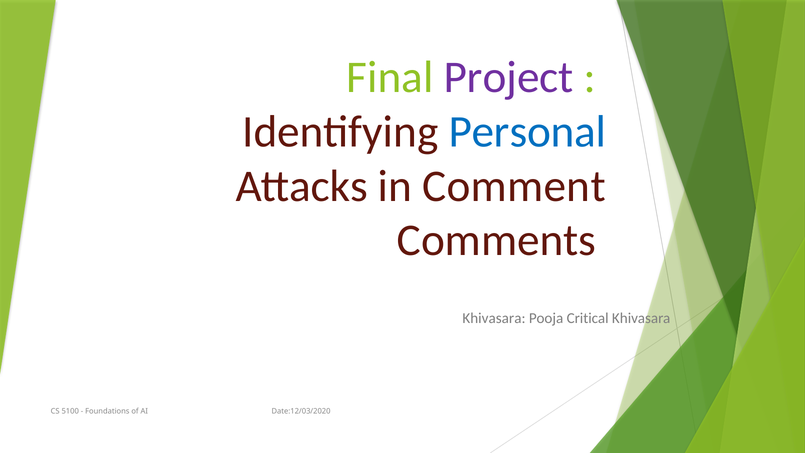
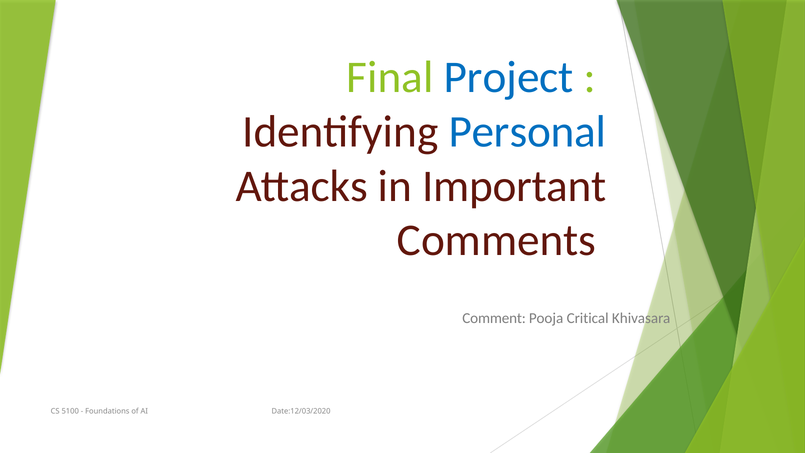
Project colour: purple -> blue (509, 77)
Comment: Comment -> Important (514, 186)
Khivasara: Khivasara -> Comment (494, 318)
